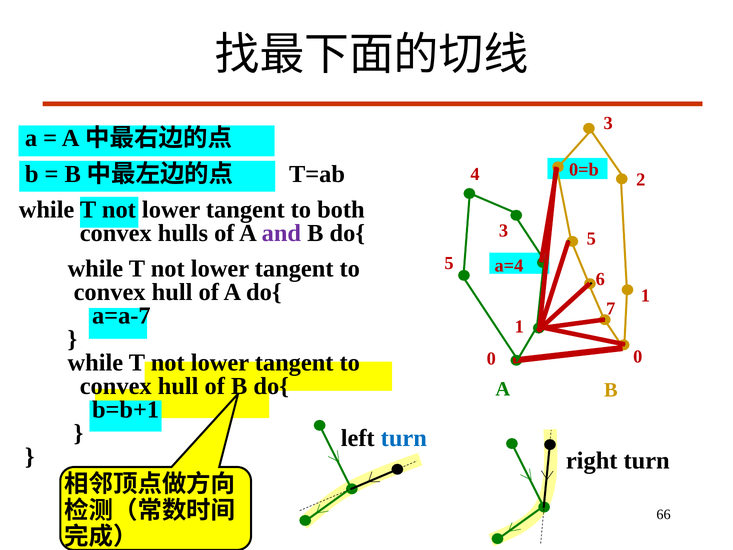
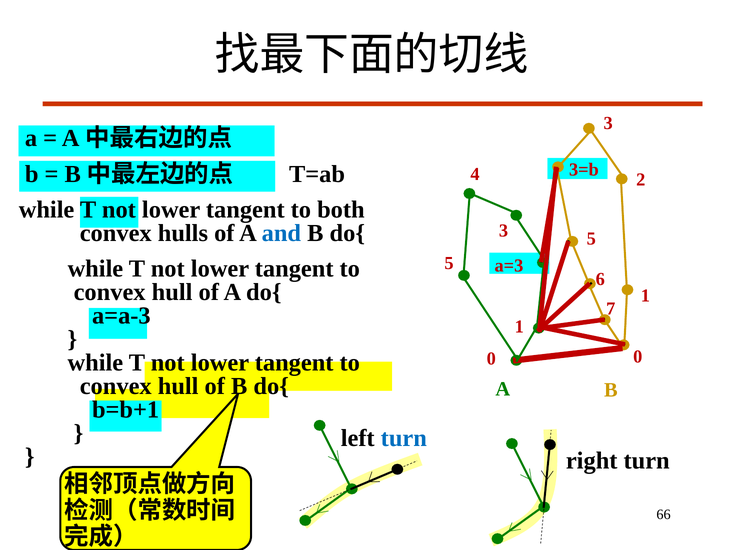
0=b: 0=b -> 3=b (584, 170)
and colour: purple -> blue (281, 233)
a=4: a=4 -> a=3 (509, 265)
a=a-7: a=a-7 -> a=a-3 (121, 316)
